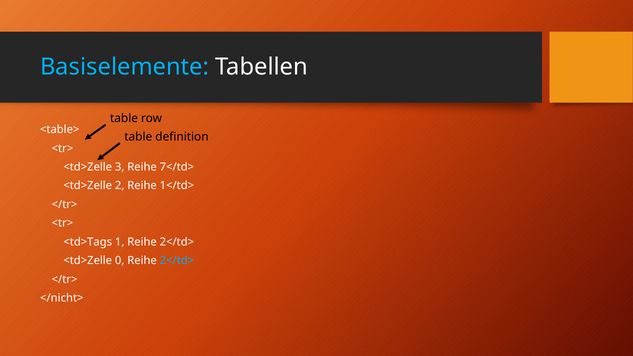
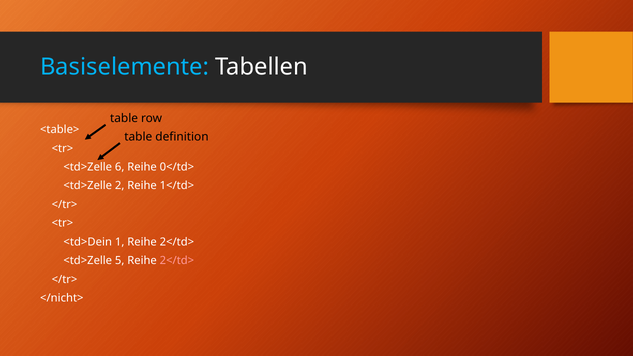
3: 3 -> 6 (120, 167)
7</td>: 7</td> -> 0</td> (177, 167)
<td>Tags: <td>Tags -> <td>Dein (88, 242)
0: 0 -> 5 (120, 261)
2</td> colour: light blue -> pink (177, 261)
